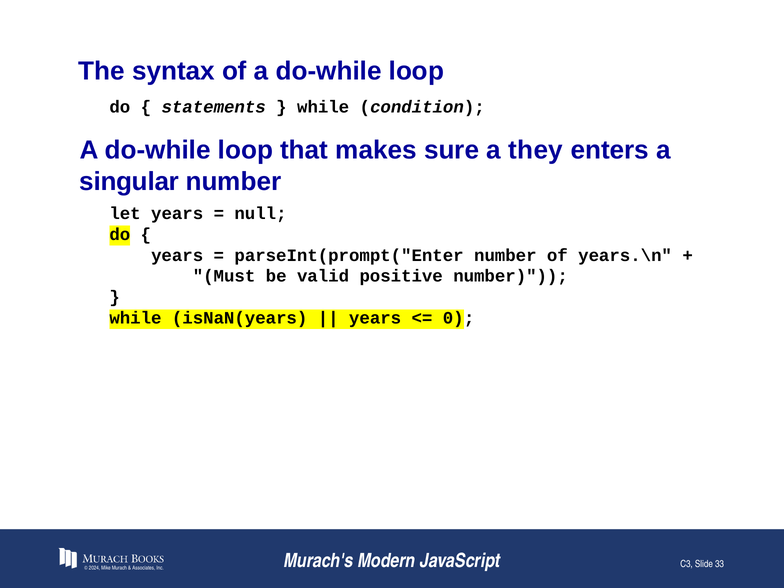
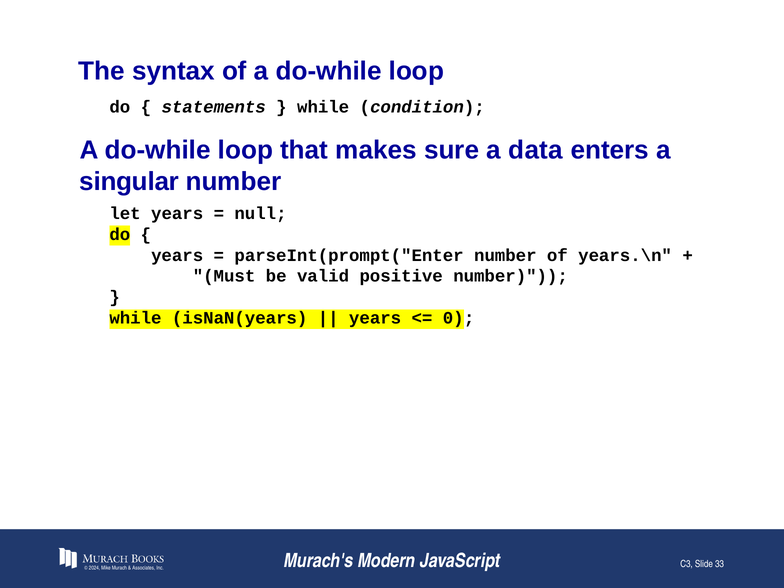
they: they -> data (536, 150)
